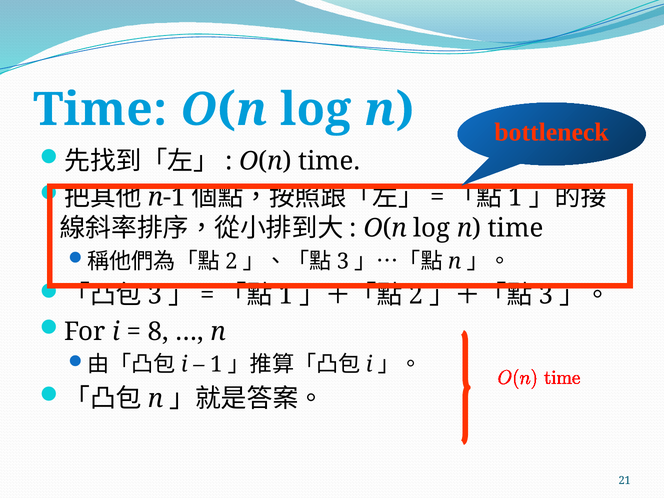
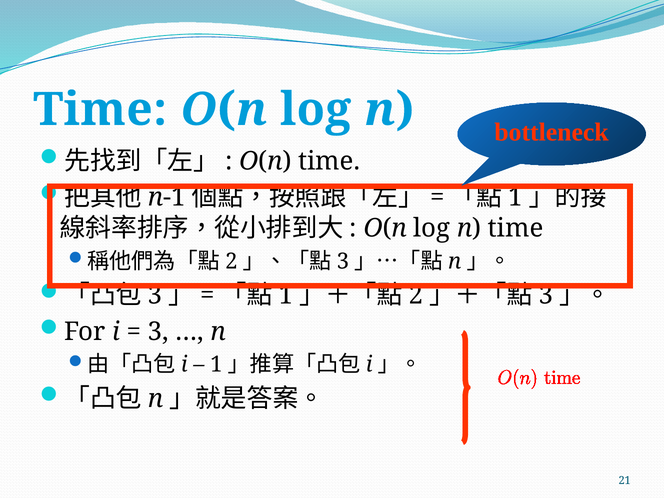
8: 8 -> 3 (158, 332)
